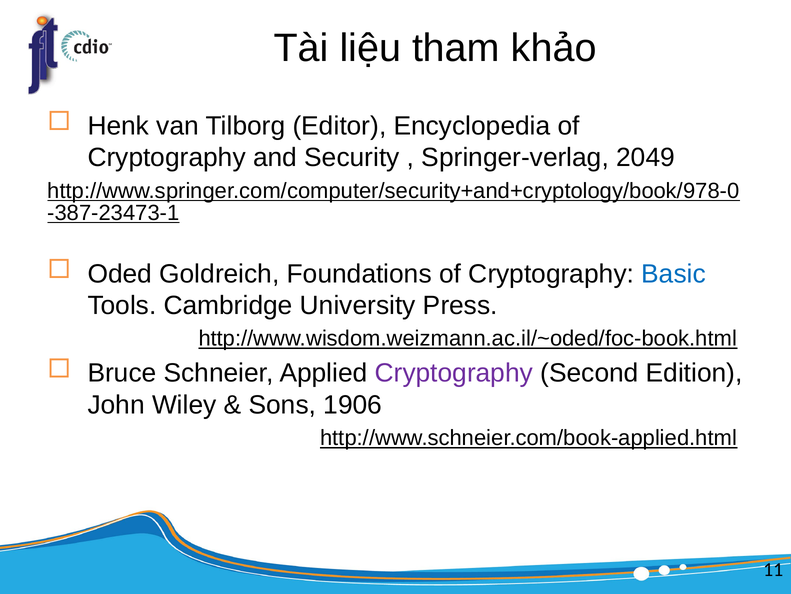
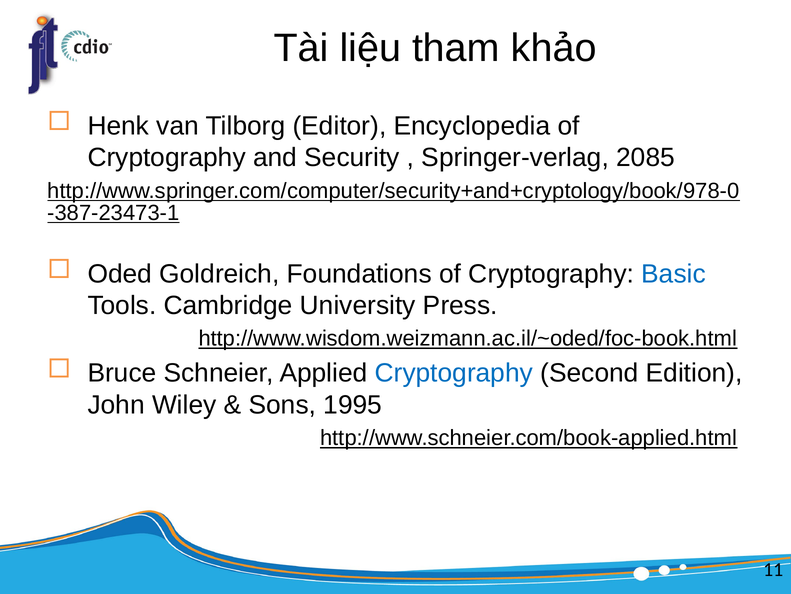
2049: 2049 -> 2085 (646, 157)
Cryptography colour: purple -> blue (454, 373)
1906: 1906 -> 1995 (353, 404)
